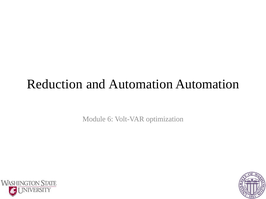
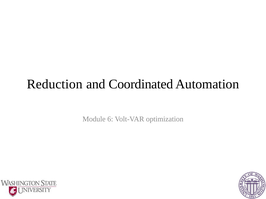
and Automation: Automation -> Coordinated (141, 84)
